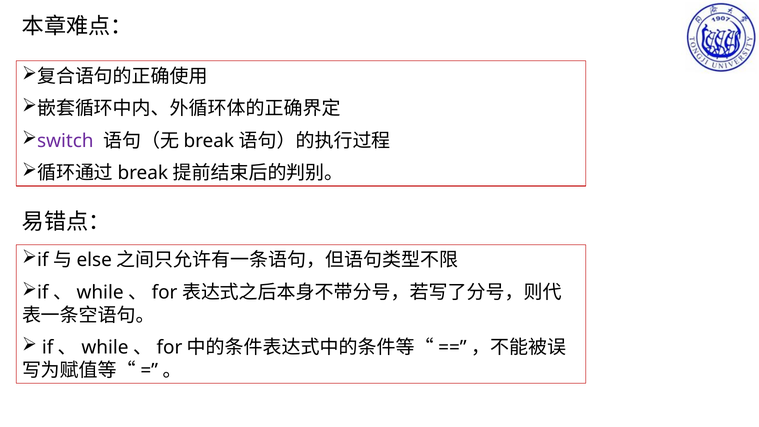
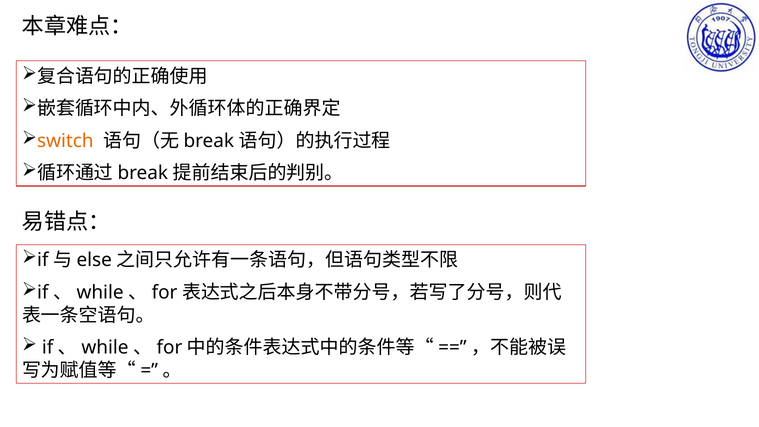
switch colour: purple -> orange (65, 141)
